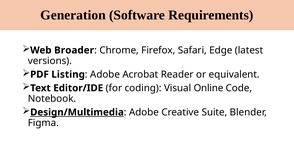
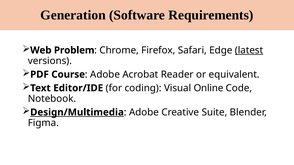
Broader: Broader -> Problem (74, 50)
latest underline: none -> present (249, 50)
Listing: Listing -> Course (68, 75)
